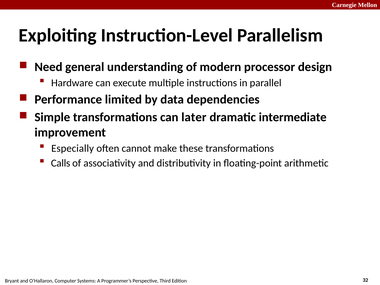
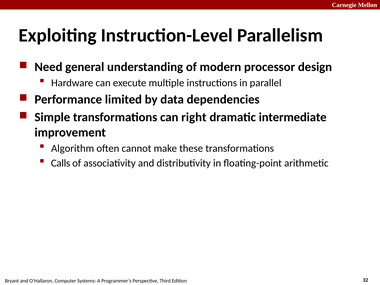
later: later -> right (194, 117)
Especially: Especially -> Algorithm (73, 148)
